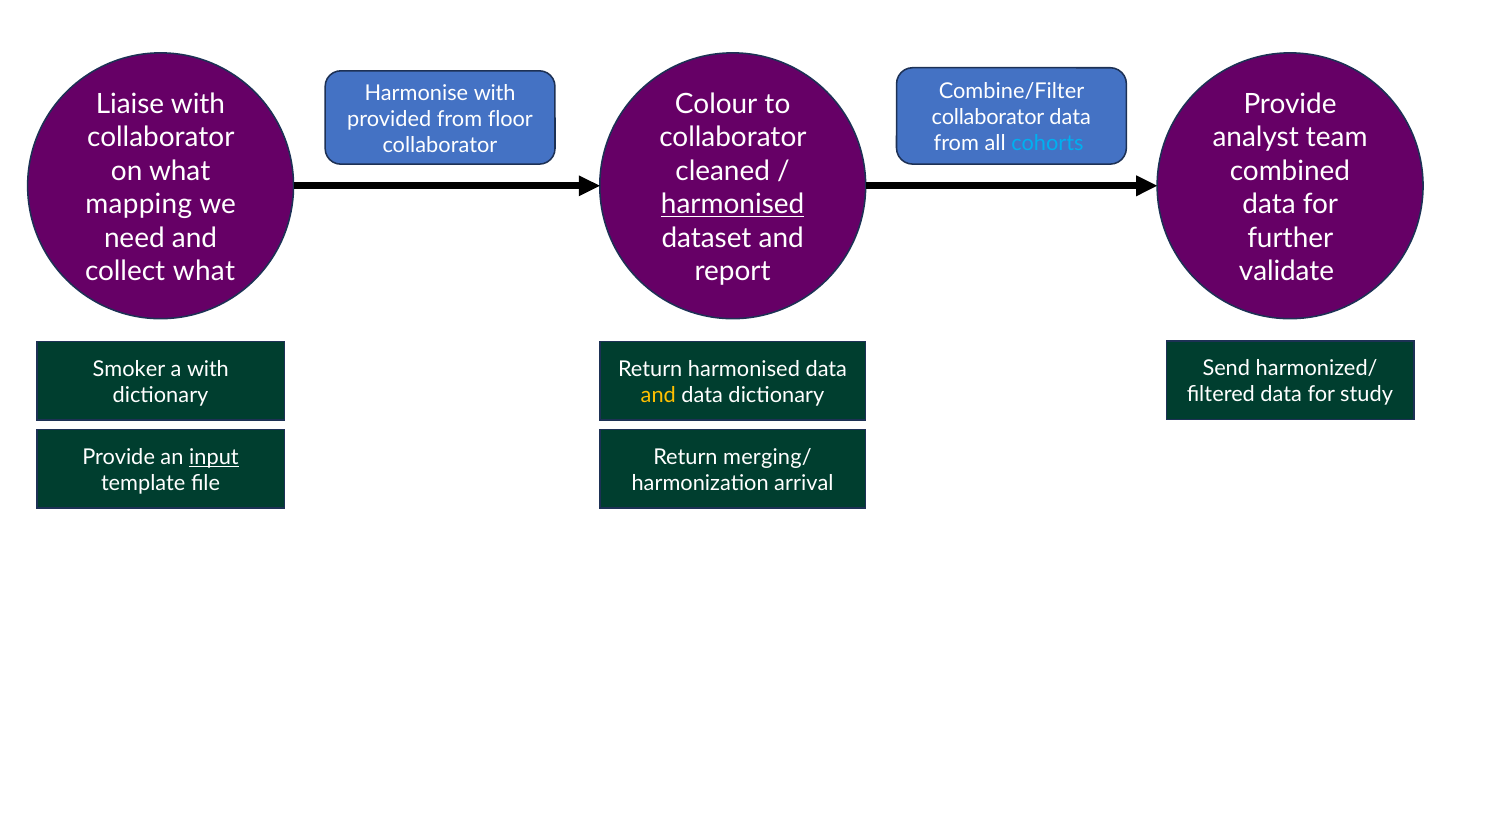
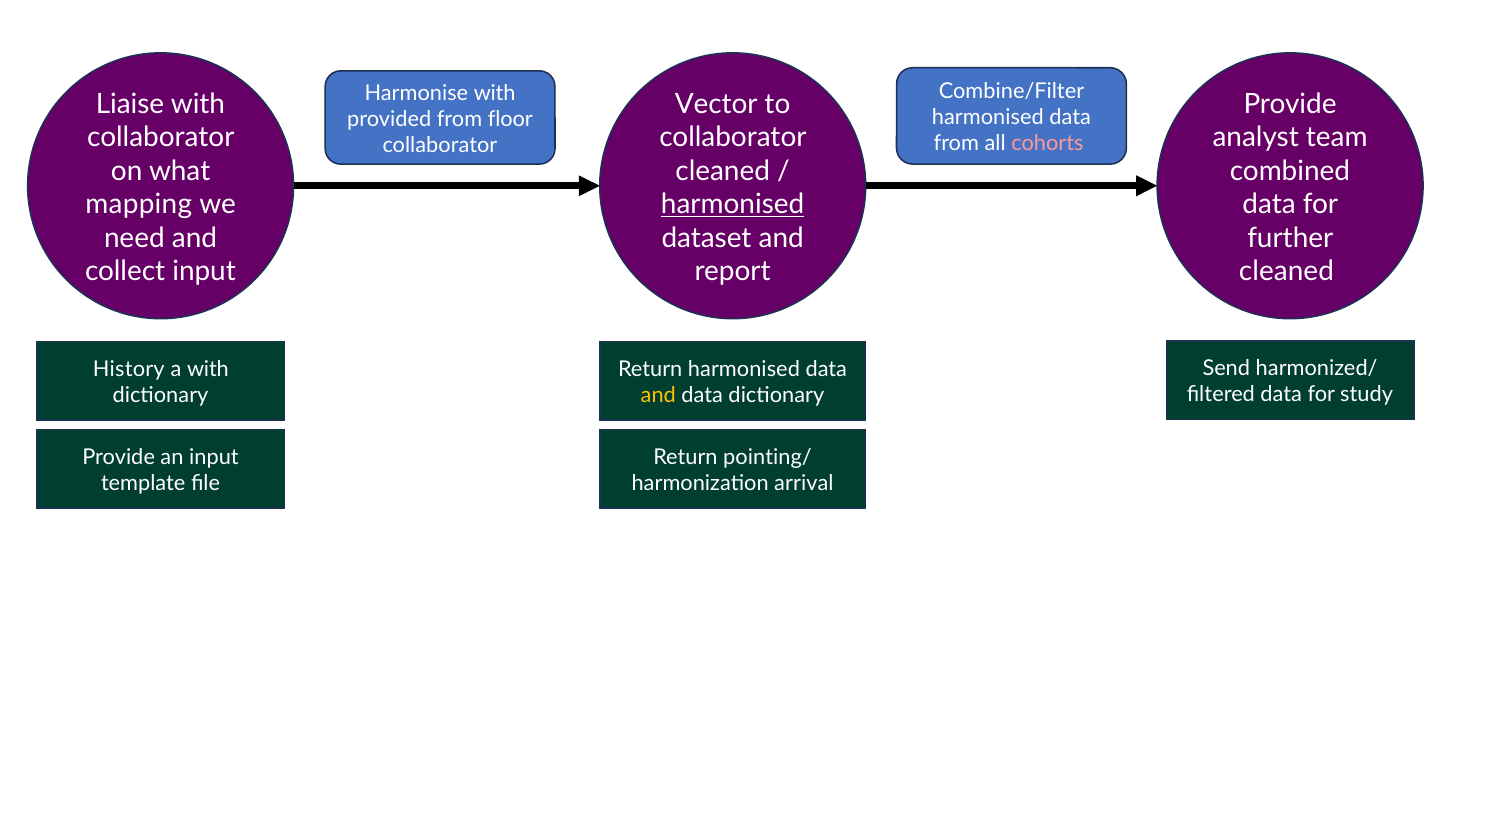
Colour: Colour -> Vector (716, 104)
collaborator: collaborator -> harmonised (988, 117)
cohorts colour: light blue -> pink (1047, 144)
collect what: what -> input (204, 272)
validate: validate -> cleaned (1286, 272)
Smoker: Smoker -> History (129, 369)
input underline: present -> none (214, 457)
merging/: merging/ -> pointing/ (767, 457)
